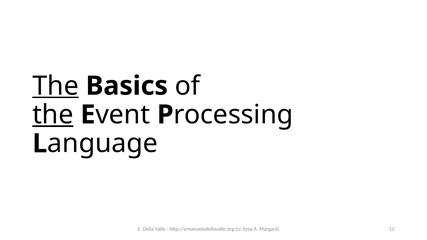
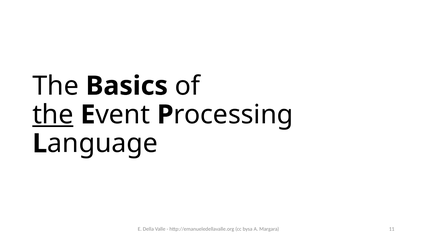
The underline: present -> none (56, 86)
